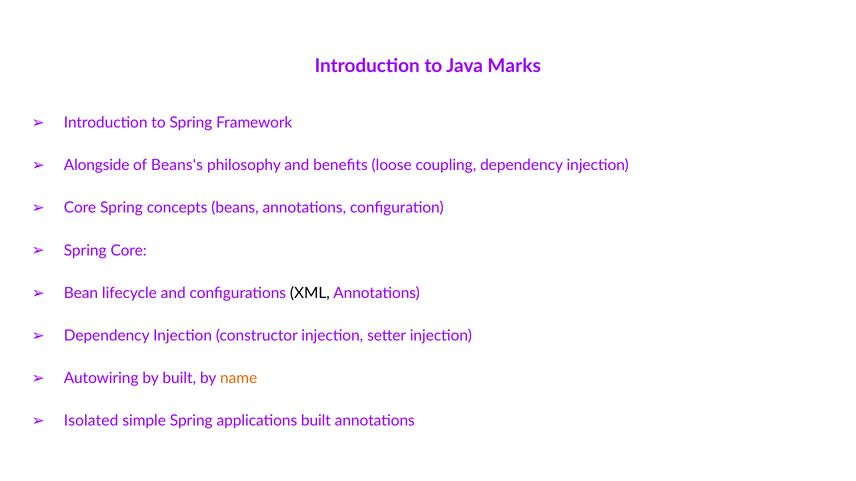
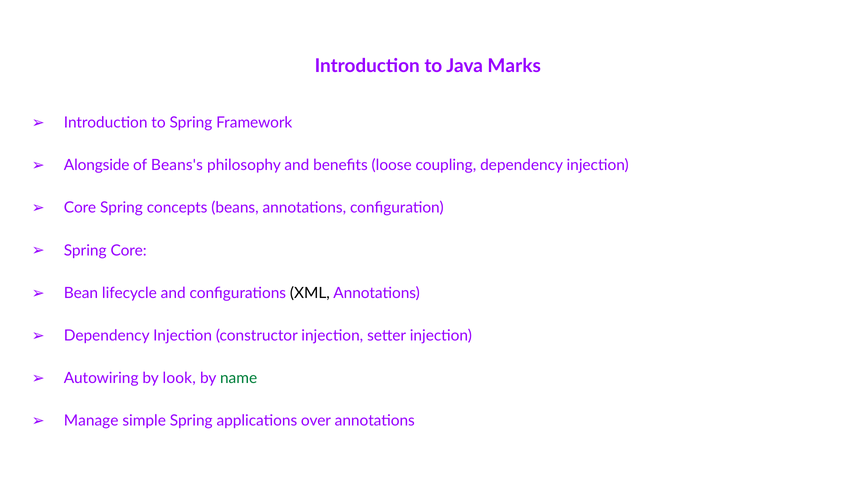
by built: built -> look (179, 379)
name colour: orange -> green (239, 379)
Isolated: Isolated -> Manage (91, 421)
applications built: built -> over (316, 421)
